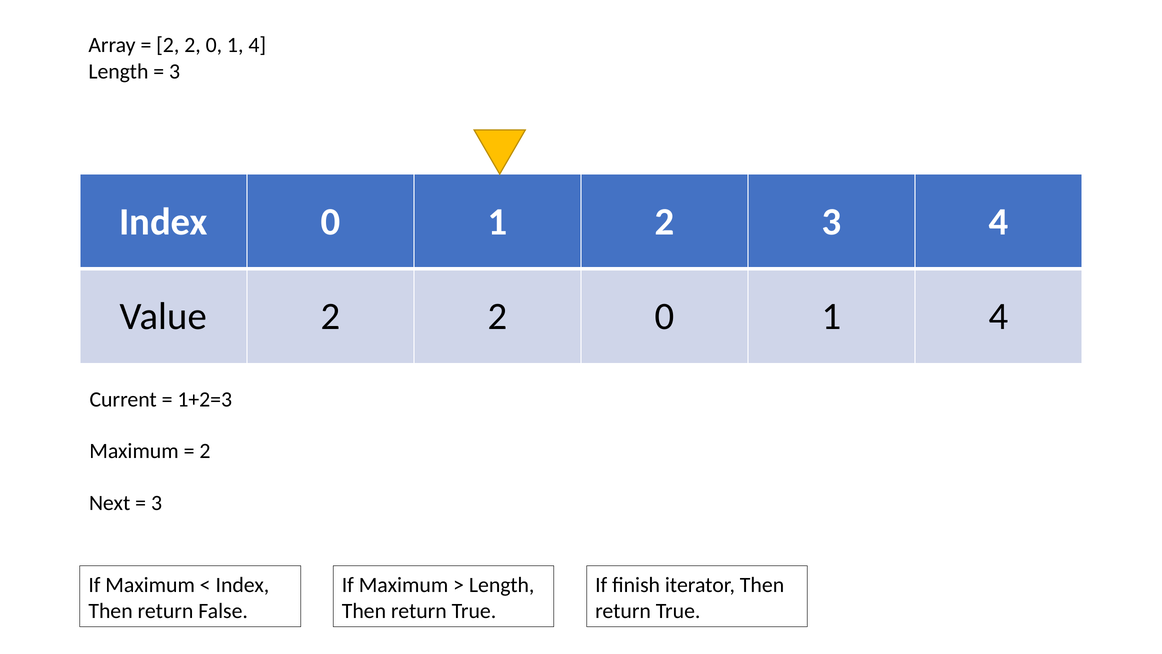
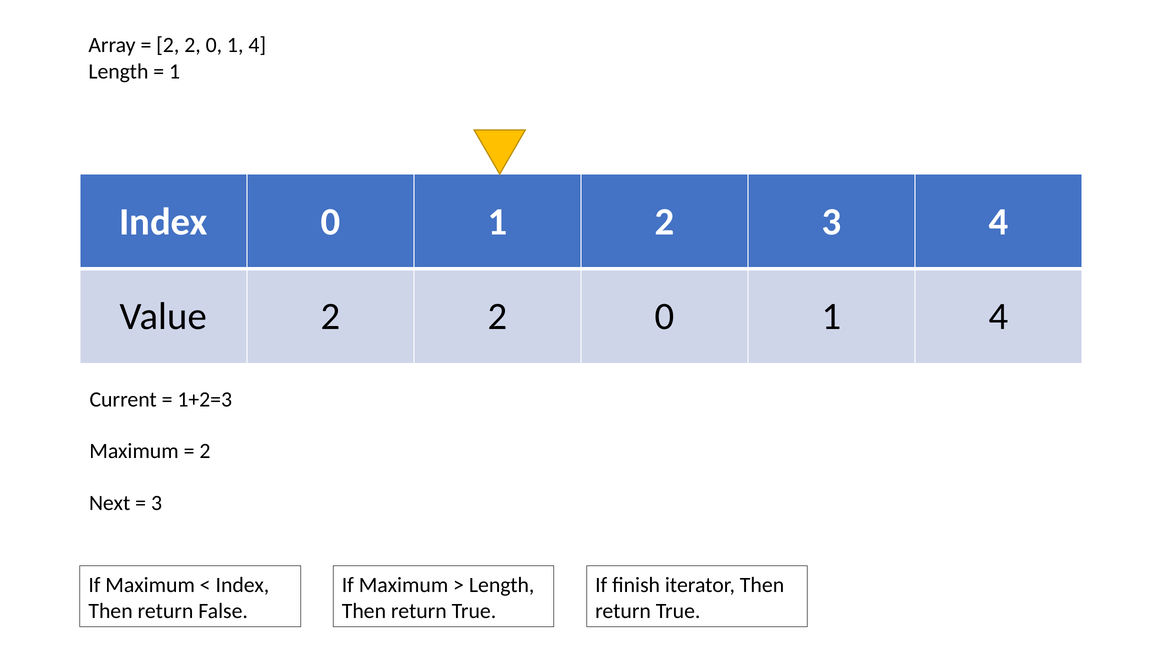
3: 3 -> 1 (175, 71)
